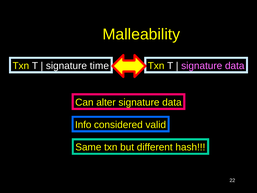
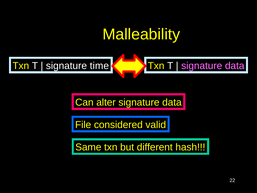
Info: Info -> File (83, 125)
